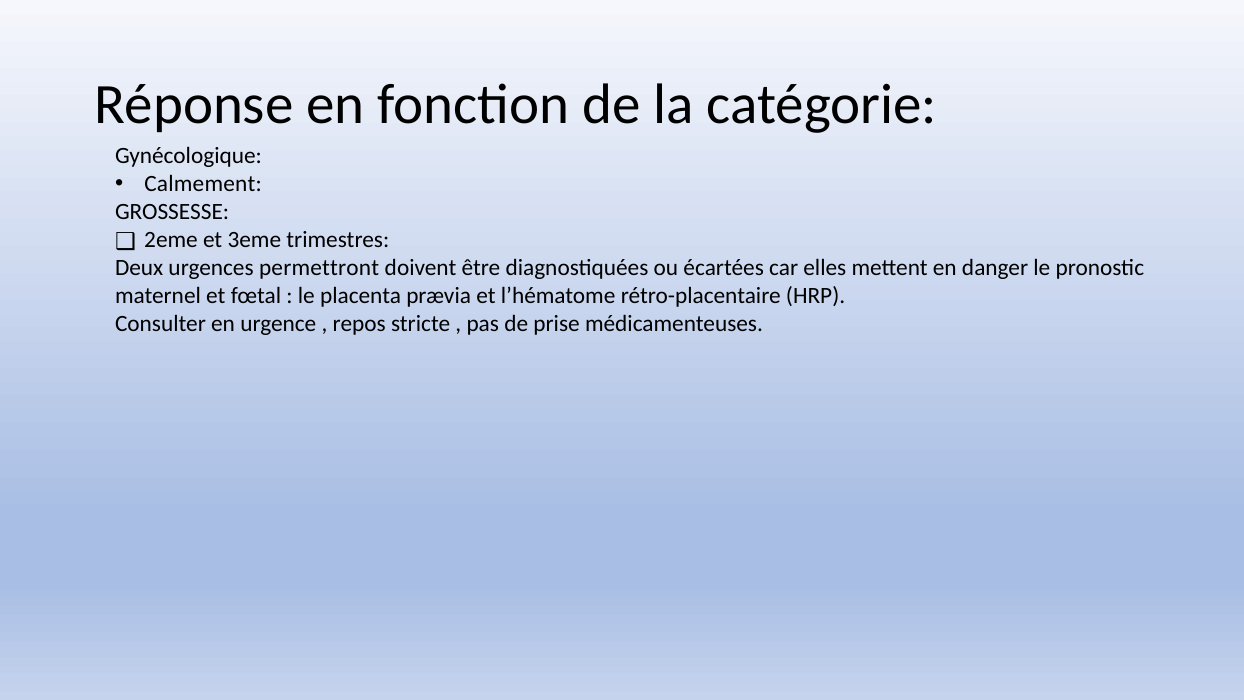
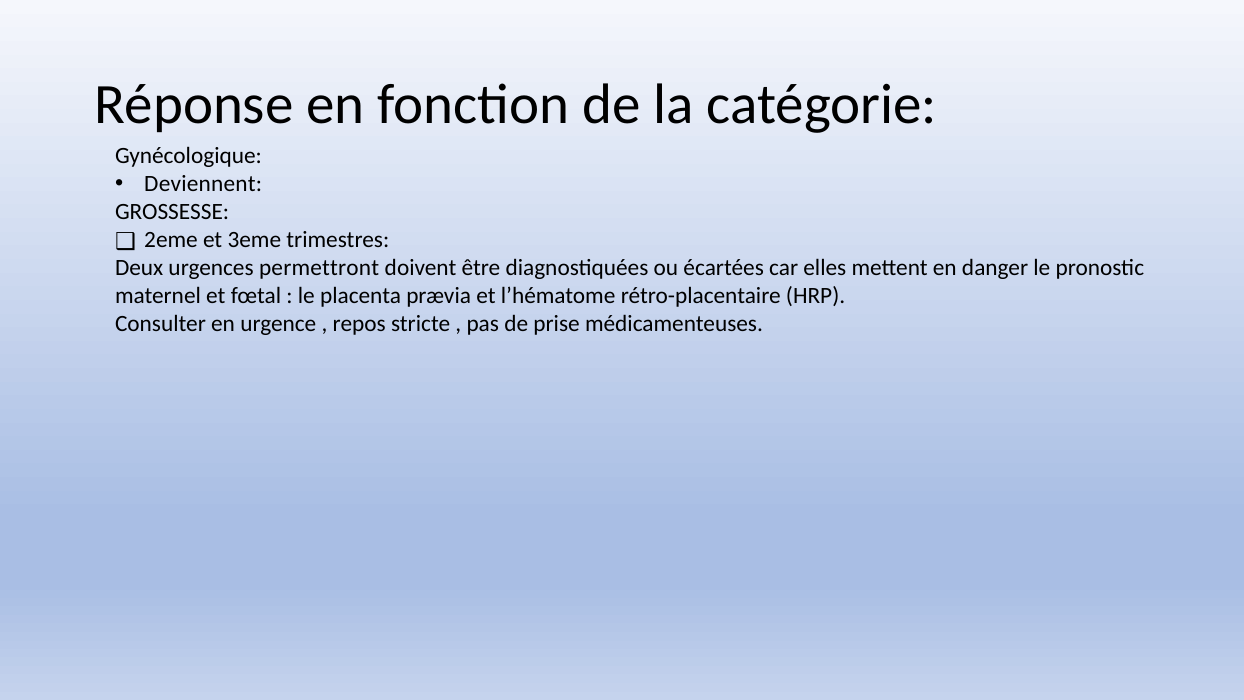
Calmement: Calmement -> Deviennent (203, 184)
